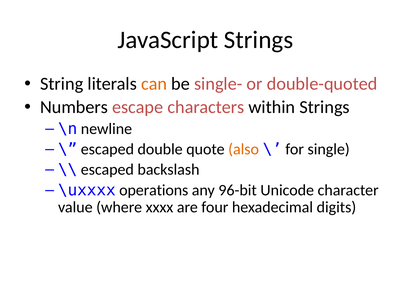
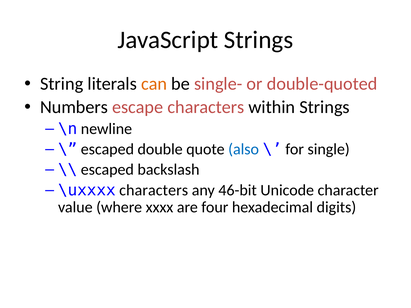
also colour: orange -> blue (244, 149)
operations: operations -> characters (154, 190)
96-bit: 96-bit -> 46-bit (238, 190)
